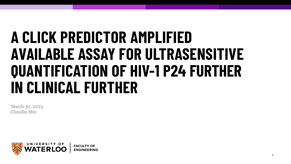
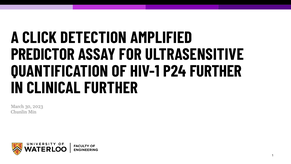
PREDICTOR: PREDICTOR -> DETECTION (93, 38)
AVAILABLE: AVAILABLE -> PREDICTOR (43, 54)
